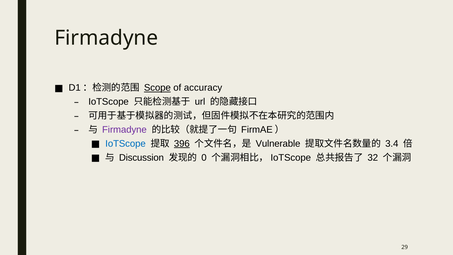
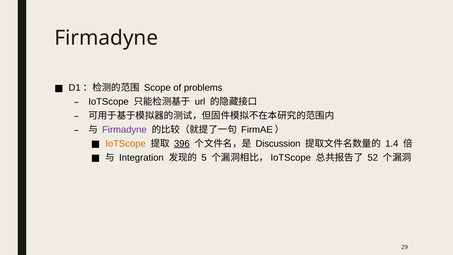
Scope underline: present -> none (157, 88)
accuracy: accuracy -> problems (203, 88)
IoTScope colour: blue -> orange (126, 144)
Vulnerable: Vulnerable -> Discussion (278, 144)
3.4: 3.4 -> 1.4 (392, 144)
Discussion: Discussion -> Integration (141, 158)
0: 0 -> 5 (204, 158)
32: 32 -> 52 (373, 158)
